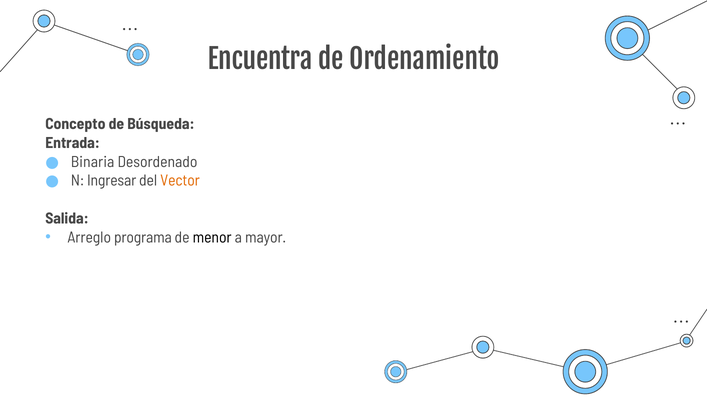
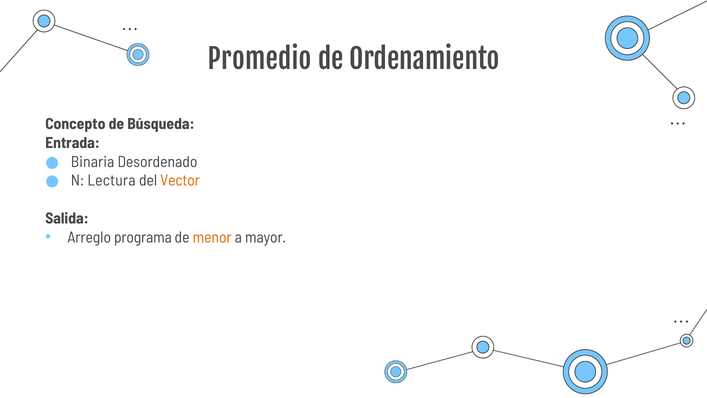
Encuentra: Encuentra -> Promedio (260, 60)
Ingresar: Ingresar -> Lectura (112, 181)
menor colour: black -> orange (212, 237)
